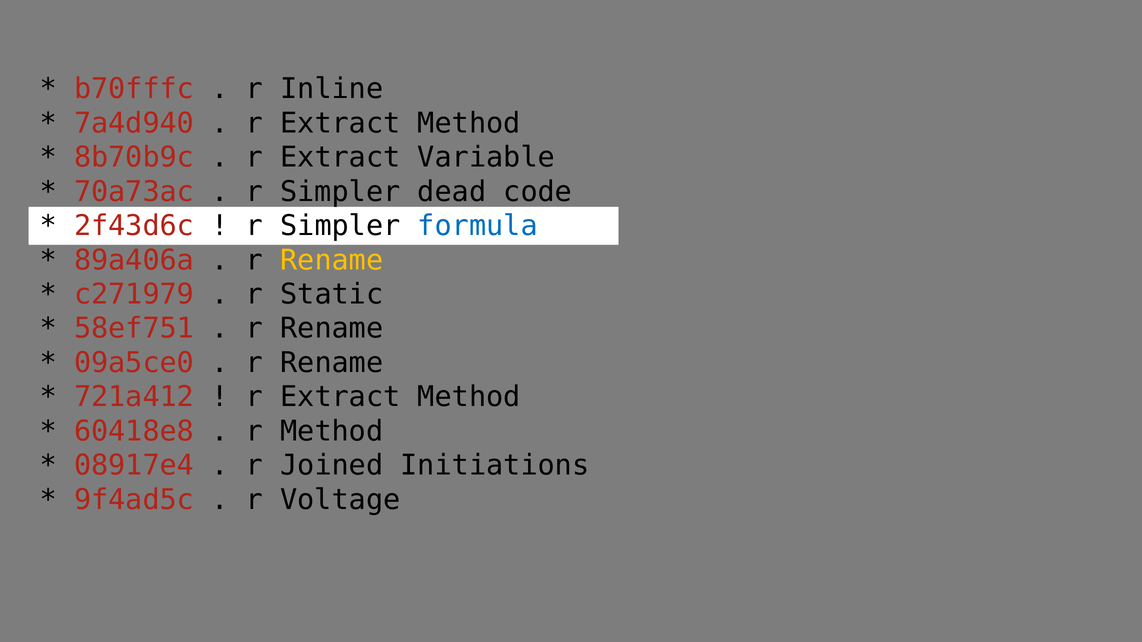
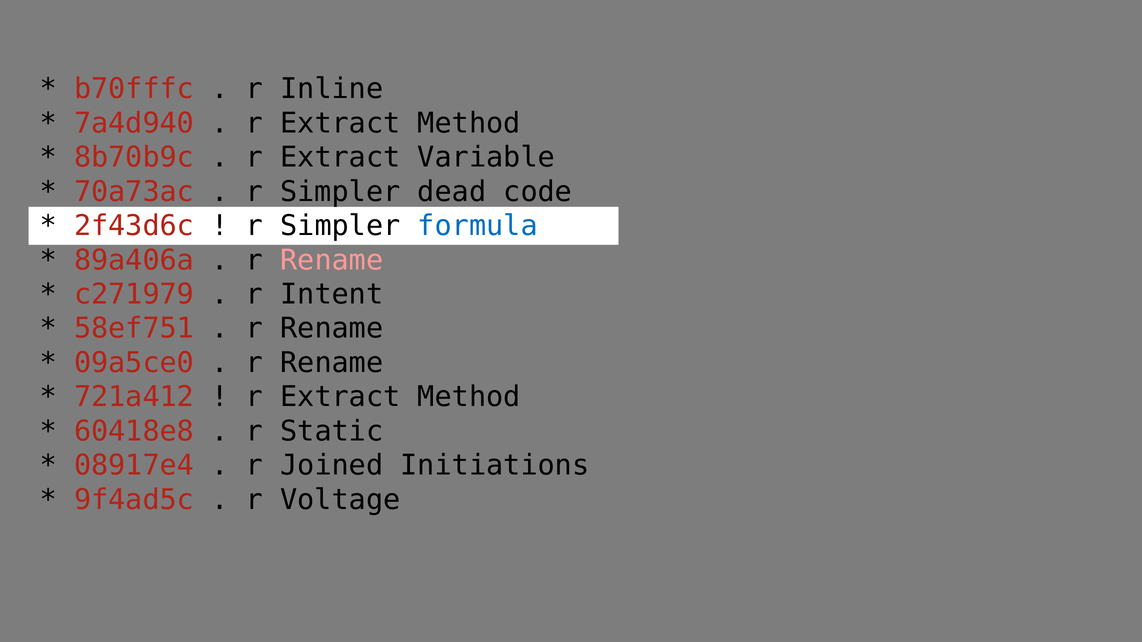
Rename colour: yellow -> pink (332, 260)
Static: Static -> Intent (332, 295)
r Method: Method -> Static (332, 432)
